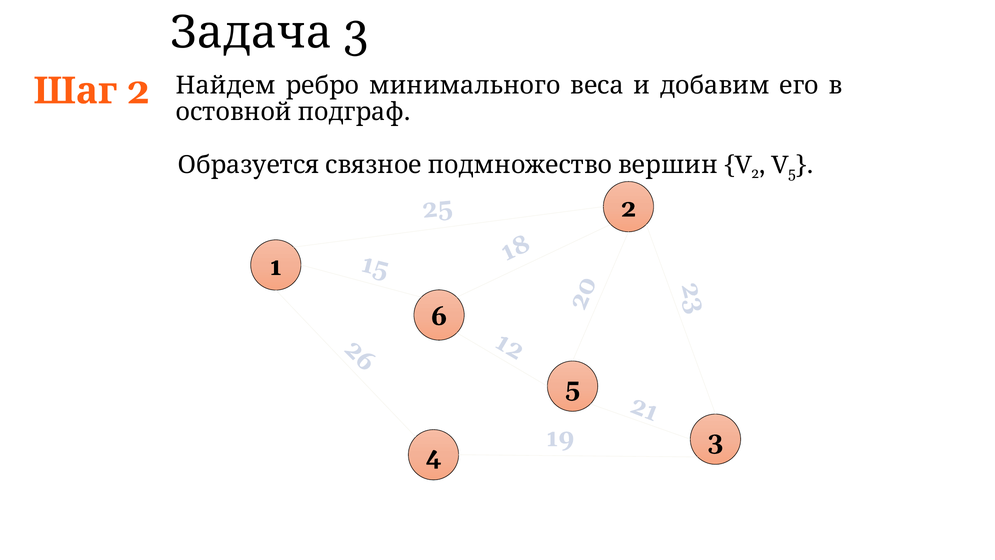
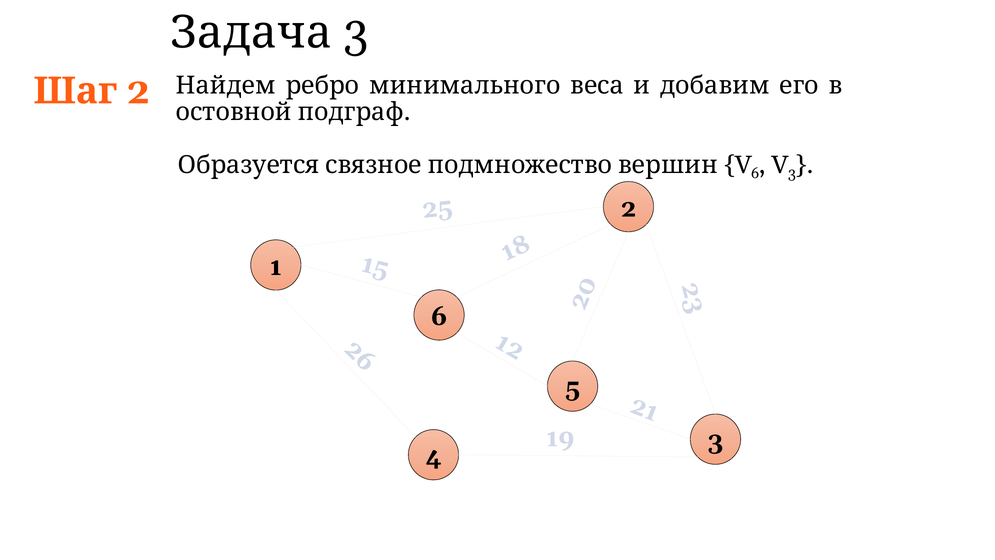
2: 2 -> 6 (755, 173)
5: 5 -> 3 (792, 173)
